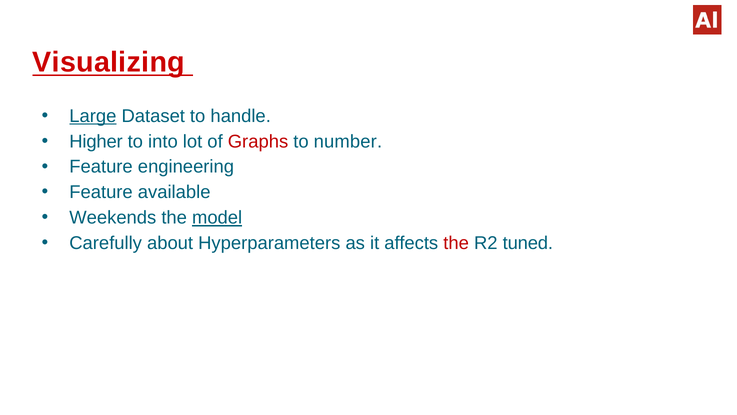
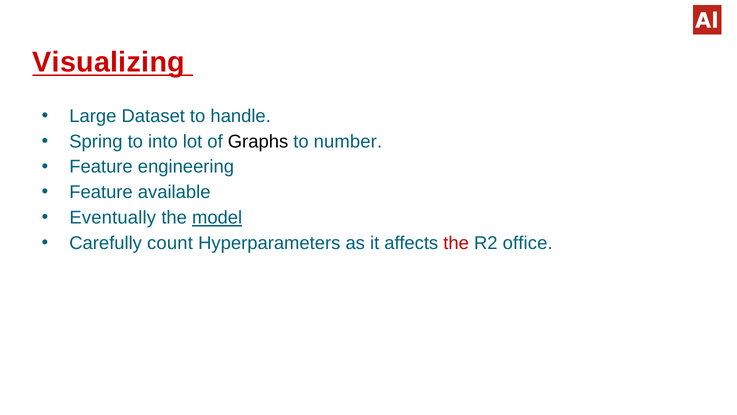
Large underline: present -> none (93, 116)
Higher: Higher -> Spring (96, 141)
Graphs colour: red -> black (258, 141)
Weekends: Weekends -> Eventually (113, 218)
about: about -> count (170, 243)
tuned: tuned -> office (528, 243)
